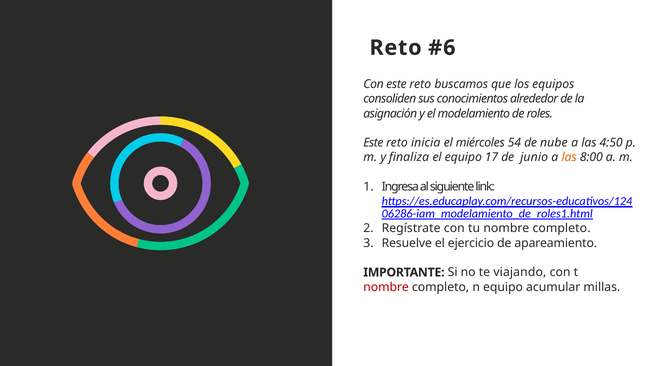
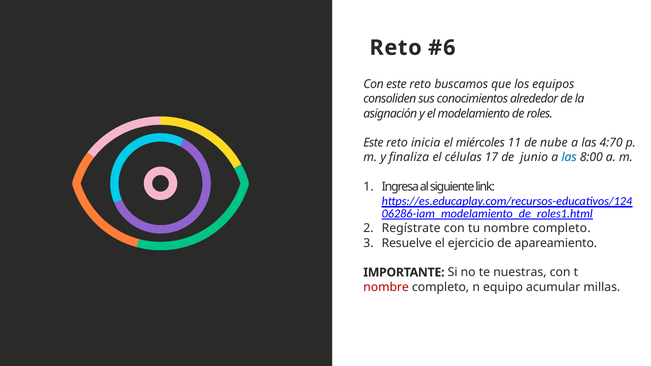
54: 54 -> 11 (514, 143)
4:50: 4:50 -> 4:70 (611, 143)
el equipo: equipo -> células (463, 158)
las colour: orange -> blue (569, 158)
viajando: viajando -> nuestras (520, 273)
